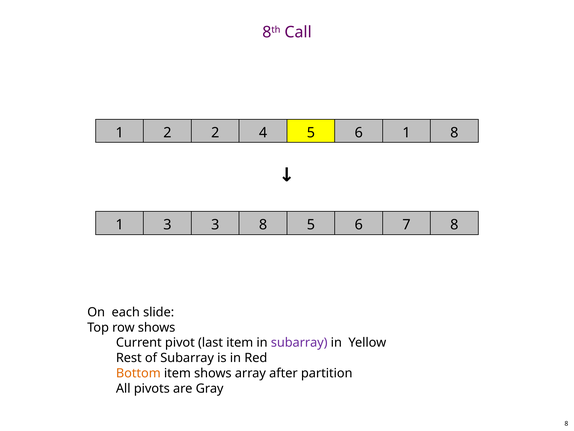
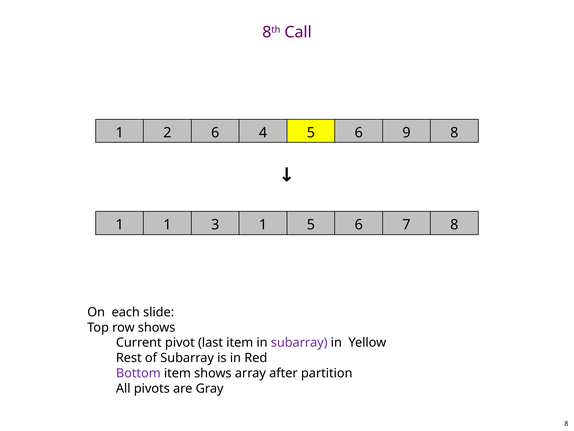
2 2: 2 -> 6 (215, 133)
6 1: 1 -> 9 (407, 133)
1 3: 3 -> 1 (167, 224)
3 8: 8 -> 1 (263, 224)
Bottom colour: orange -> purple (138, 373)
